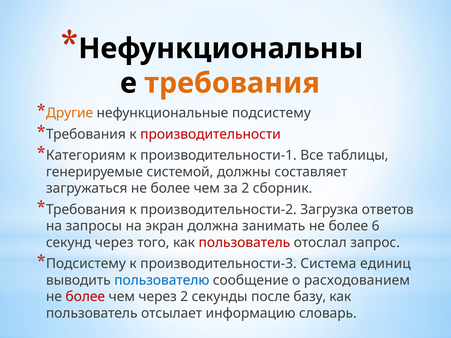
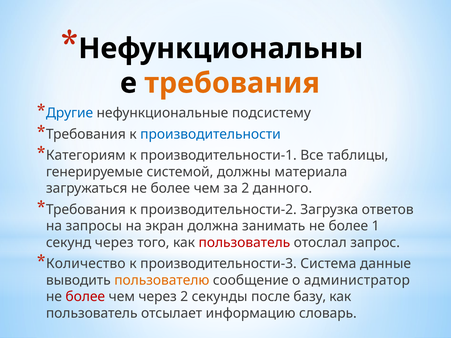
Другие colour: orange -> blue (70, 113)
производительности colour: red -> blue (211, 134)
составляет: составляет -> материала (311, 172)
сборник: сборник -> данного (282, 189)
6: 6 -> 1 (376, 226)
Подсистему: Подсистему -> Количество (86, 264)
единиц: единиц -> данные (386, 264)
пользователю colour: blue -> orange (162, 280)
расходованием: расходованием -> администратор (357, 280)
